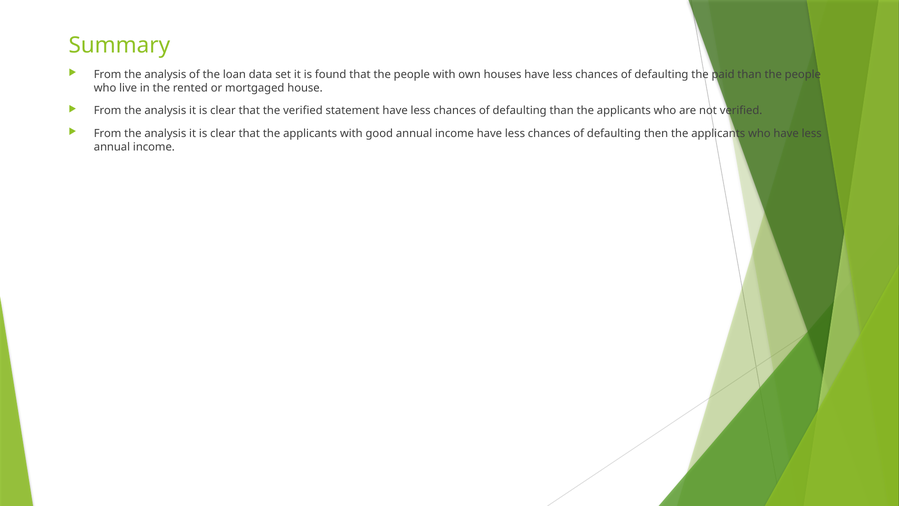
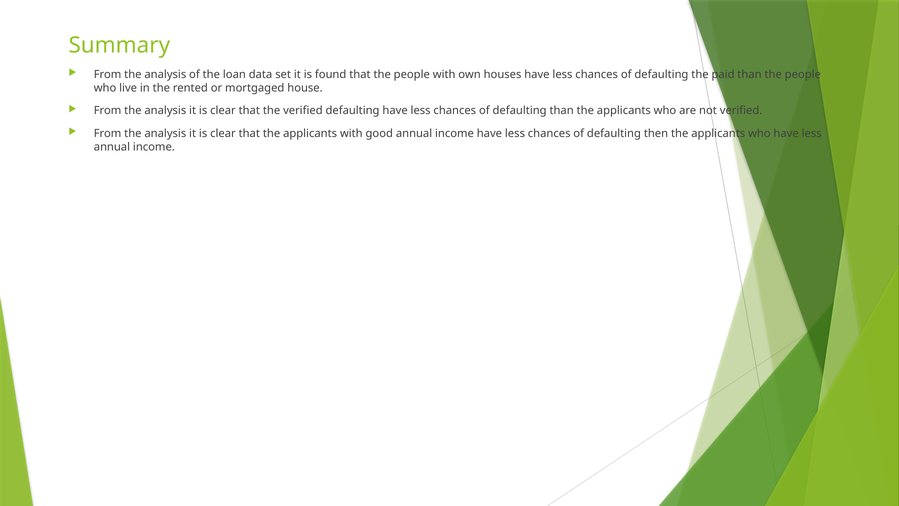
verified statement: statement -> defaulting (353, 111)
